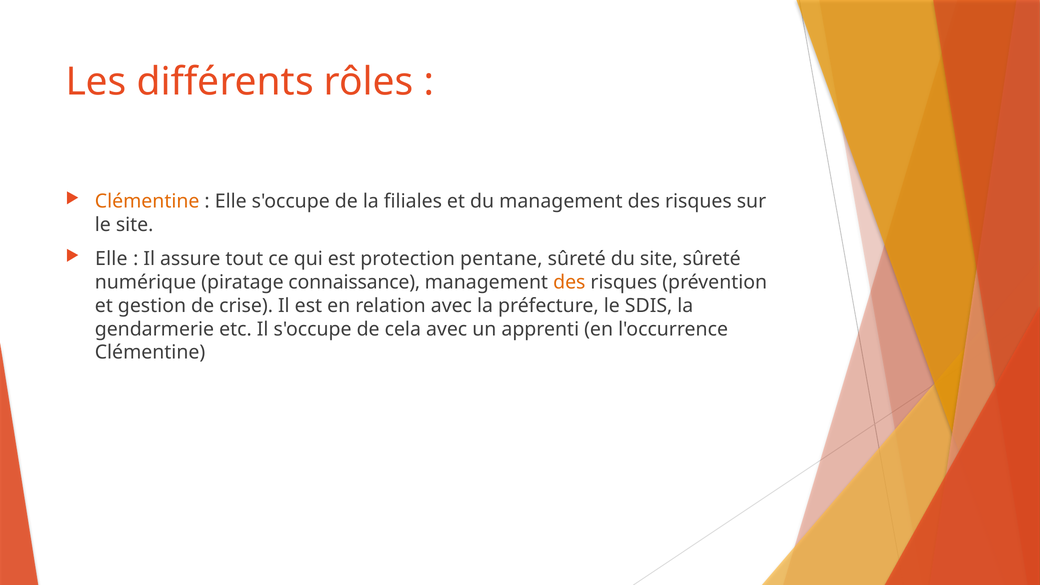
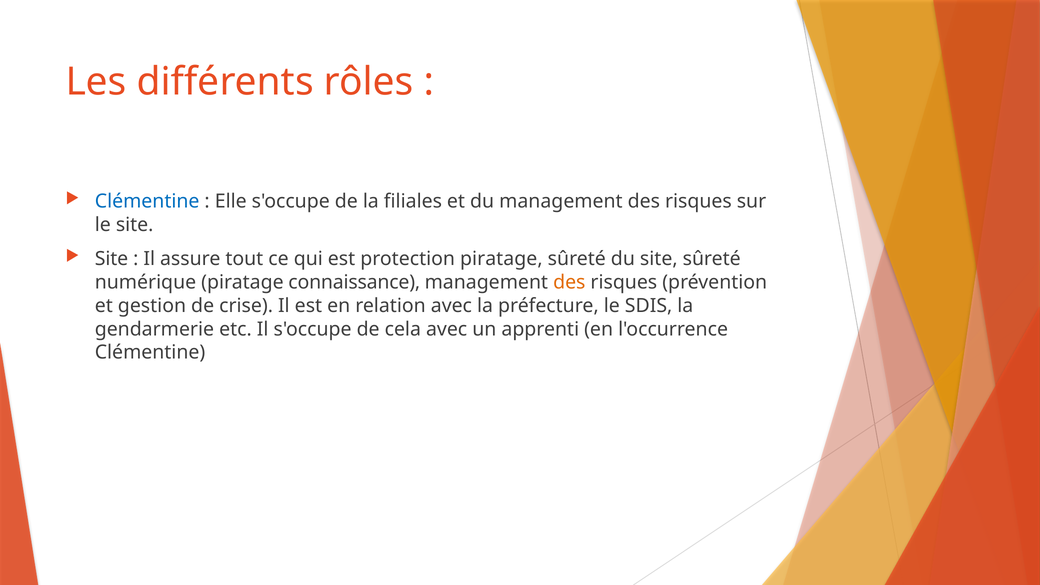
Clémentine colour: orange -> blue (147, 201)
Elle: Elle -> Site (112, 259)
protection pentane: pentane -> piratage (501, 259)
